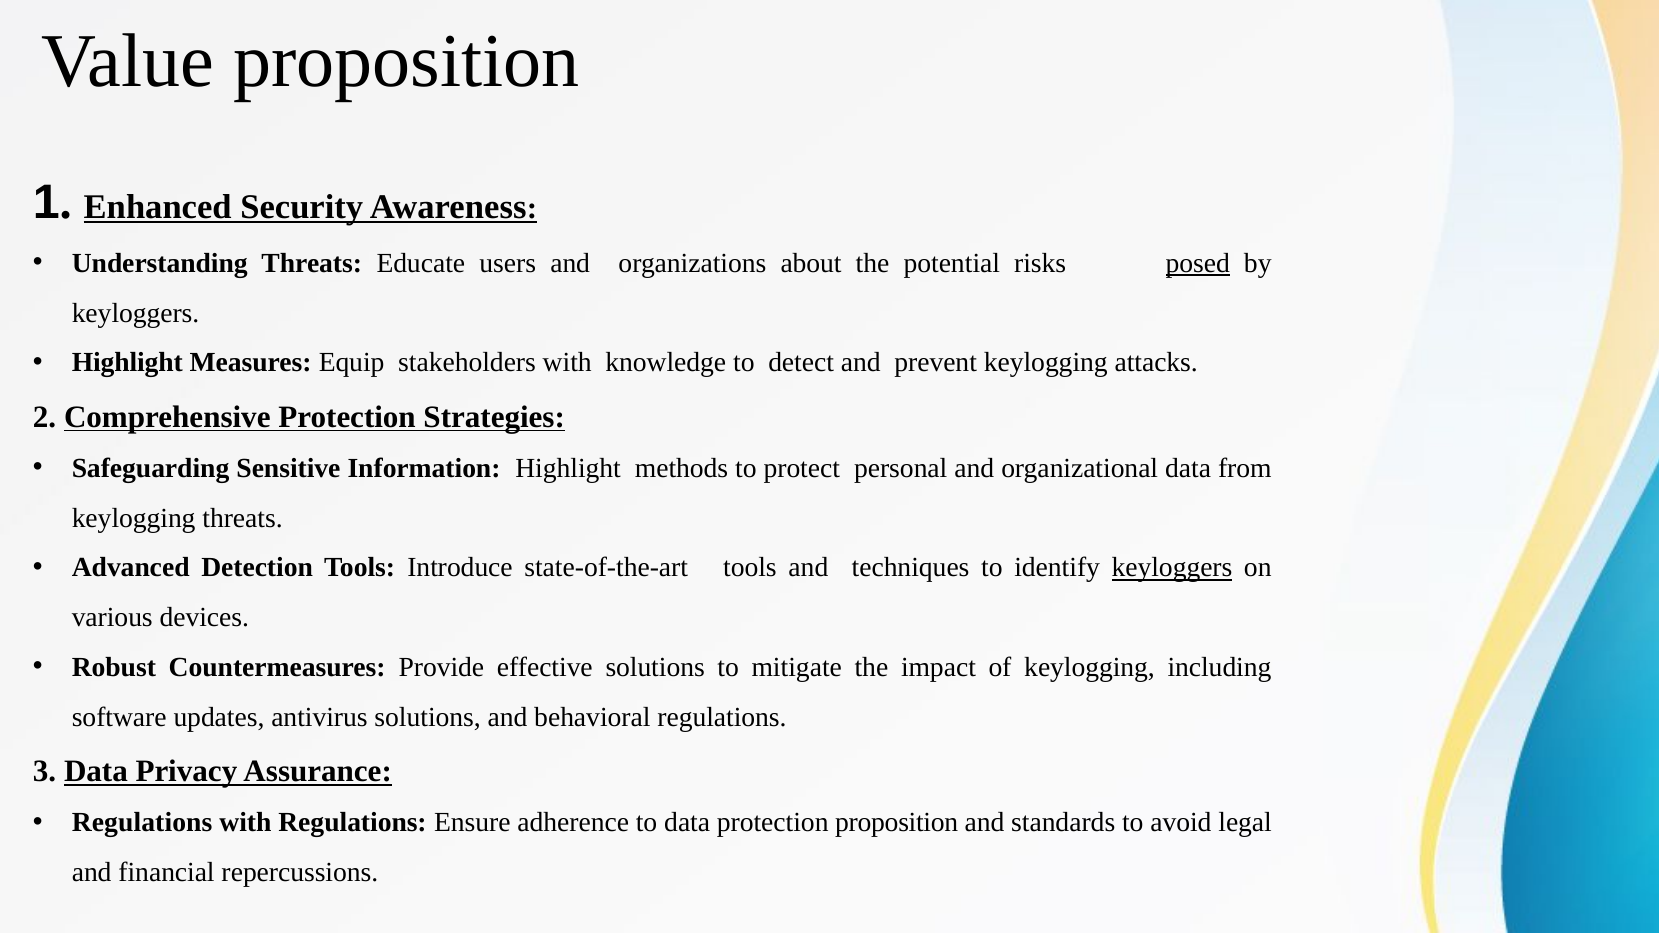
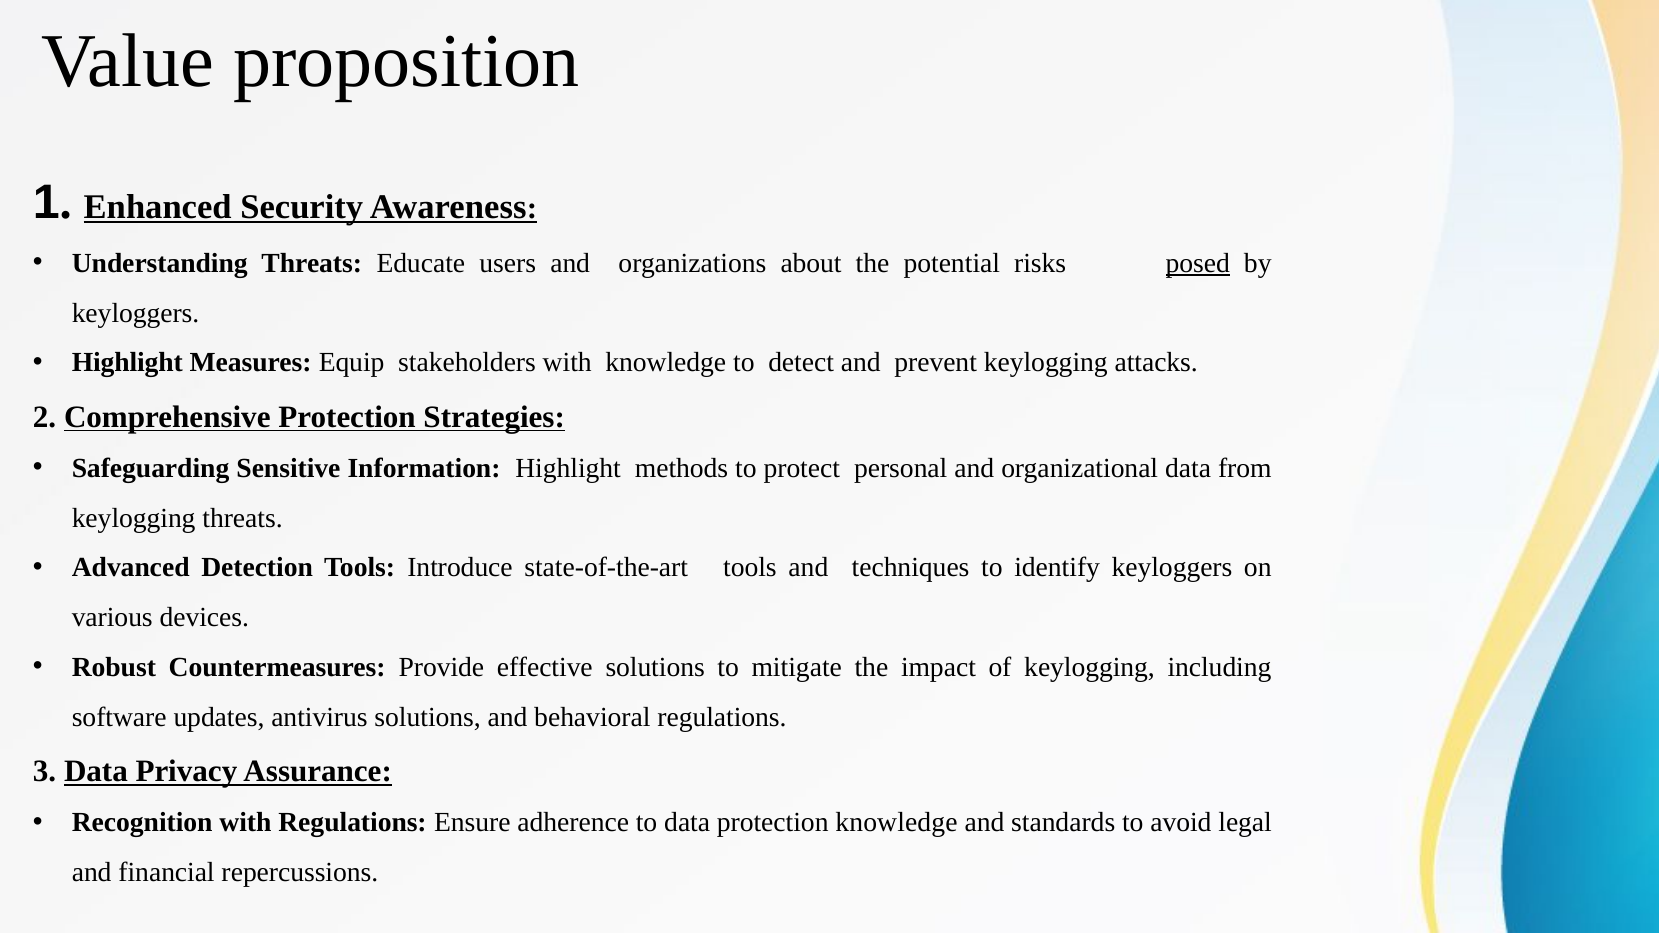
keyloggers underline: present -> none (1172, 568)
Regulations: Regulations -> Recognition (142, 823)
protection proposition: proposition -> knowledge (896, 823)
